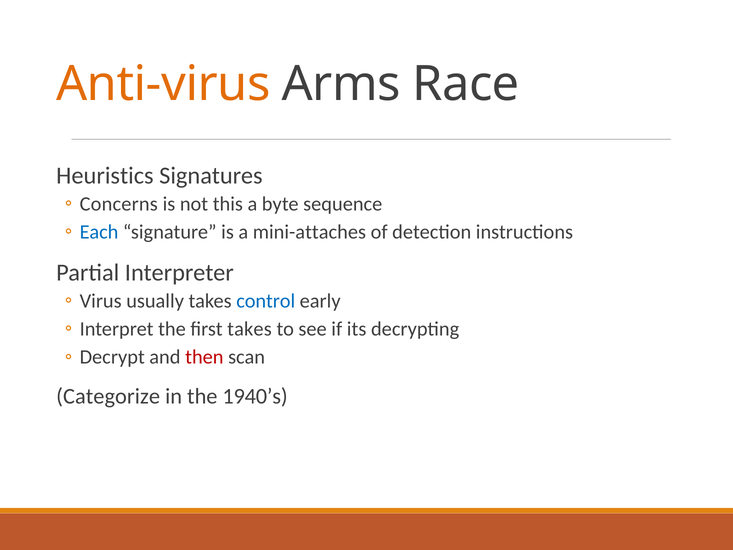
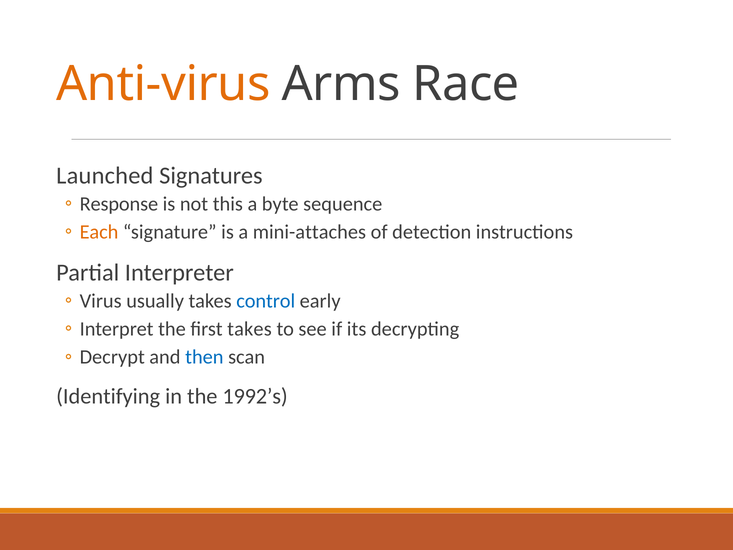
Heuristics: Heuristics -> Launched (105, 176)
Concerns: Concerns -> Response (119, 204)
Each colour: blue -> orange (99, 232)
then colour: red -> blue (204, 357)
Categorize: Categorize -> Identifying (108, 396)
1940’s: 1940’s -> 1992’s (255, 396)
